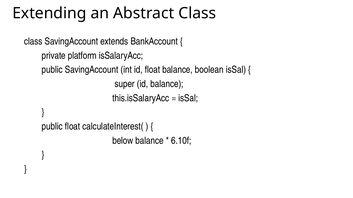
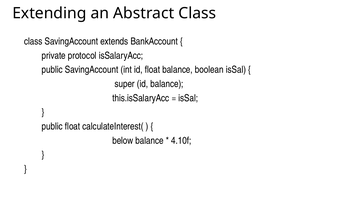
platform: platform -> protocol (82, 56)
6.10f: 6.10f -> 4.10f (181, 141)
